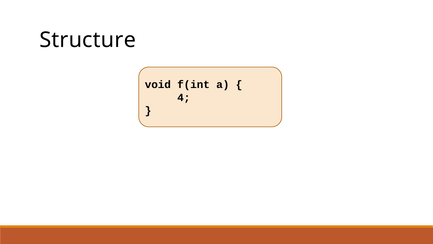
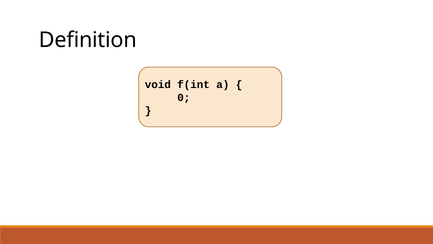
Structure: Structure -> Definition (88, 40)
4: 4 -> 0 (184, 98)
